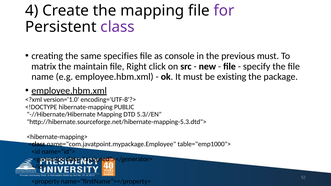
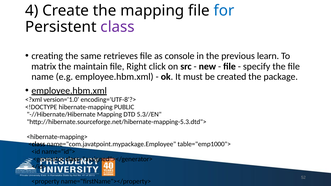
for colour: purple -> blue (224, 11)
specifies: specifies -> retrieves (121, 56)
previous must: must -> learn (268, 56)
existing: existing -> created (232, 77)
